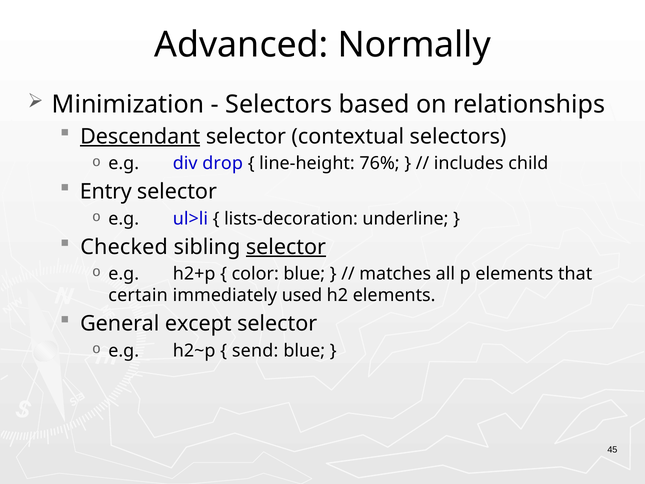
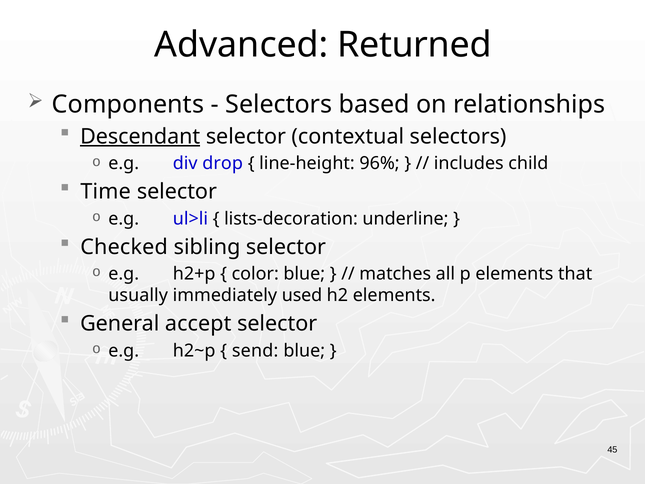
Normally: Normally -> Returned (414, 45)
Minimization: Minimization -> Components (128, 104)
76%: 76% -> 96% (380, 163)
Entry: Entry -> Time (106, 192)
selector underline: present -> none (286, 247)
certain: certain -> usually (138, 295)
except: except -> accept (198, 324)
